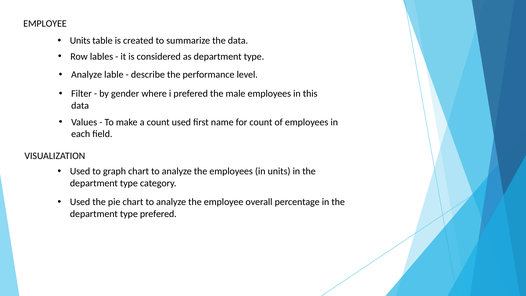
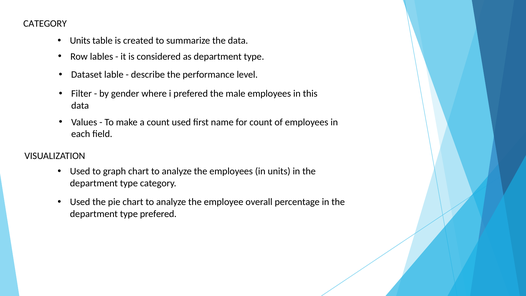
EMPLOYEE: EMPLOYEE -> CATEGORY (45, 24)
Analyze: Analyze -> Dataset (87, 75)
